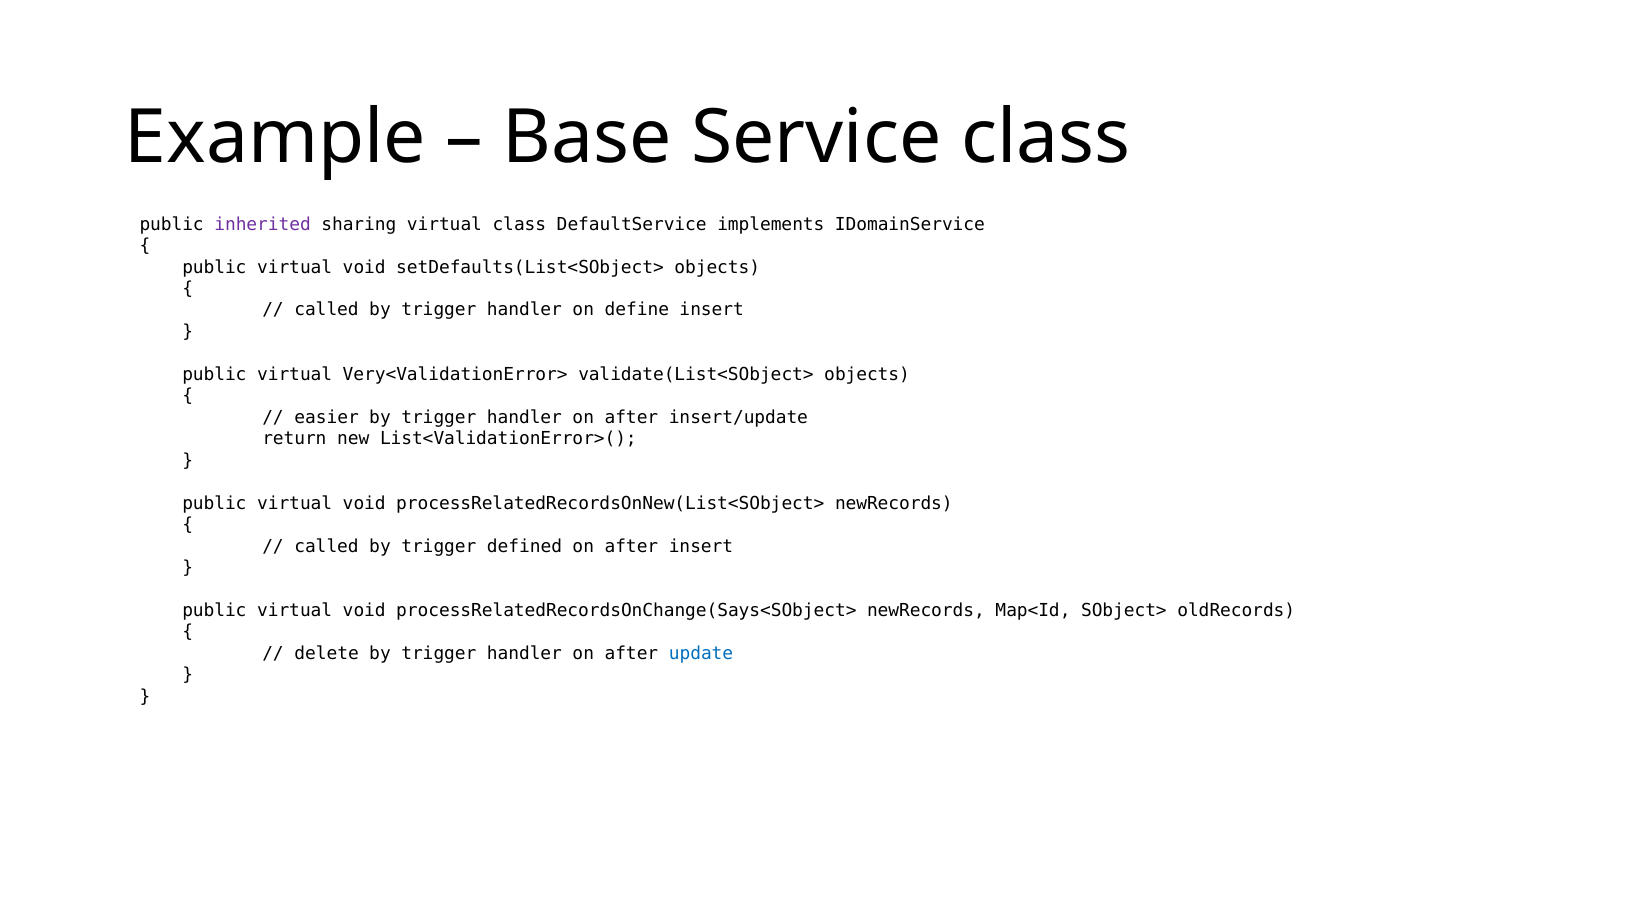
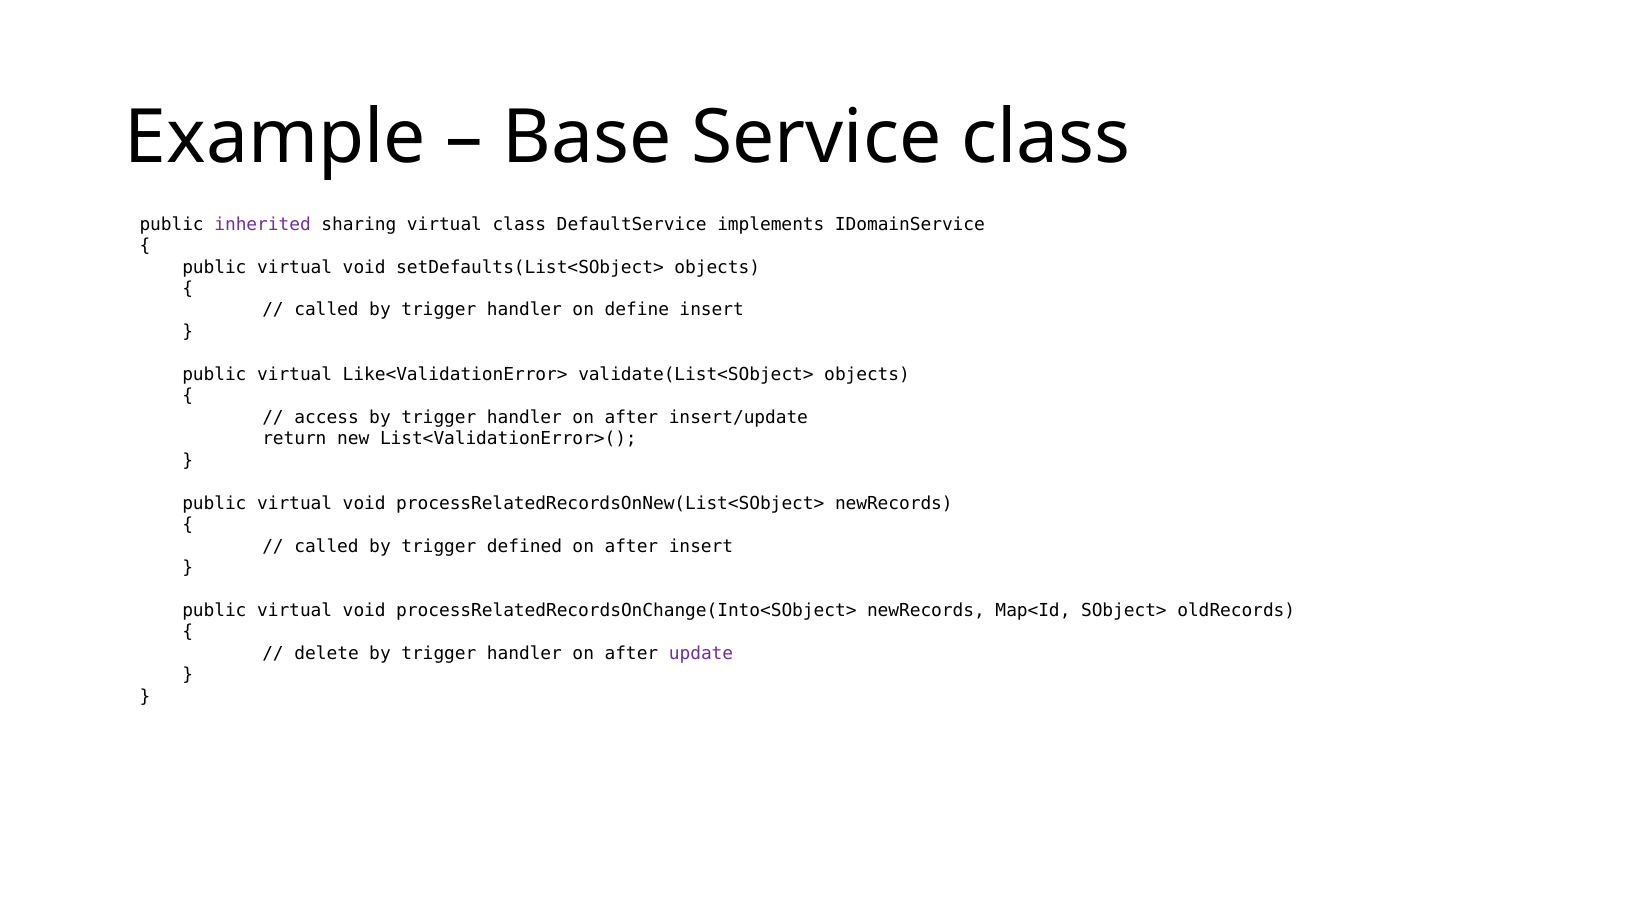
Very<ValidationError>: Very<ValidationError> -> Like<ValidationError> (455, 374)
easier: easier -> access (327, 417)
processRelatedRecordsOnChange(Says<SObject>: processRelatedRecordsOnChange(Says<SObject> -> processRelatedRecordsOnChange(Into<SObject> (626, 610)
update colour: blue -> purple (701, 653)
